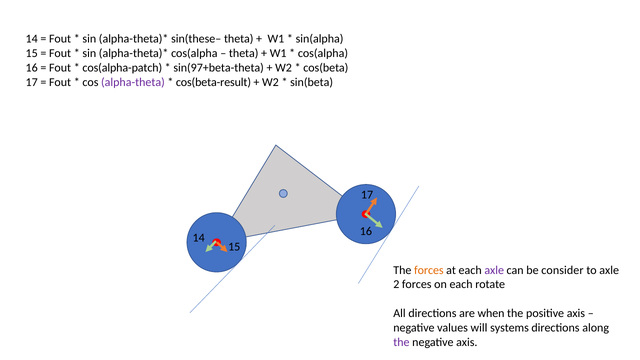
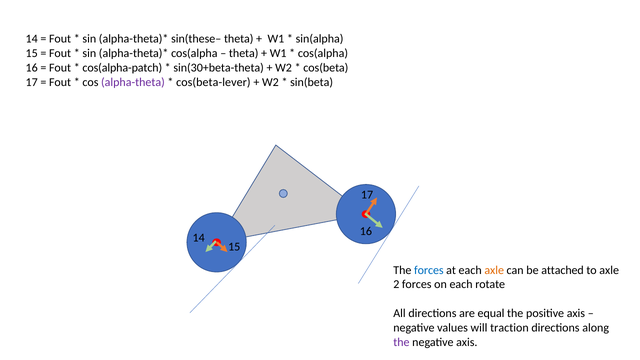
sin(97+beta-theta: sin(97+beta-theta -> sin(30+beta-theta (219, 68)
cos(beta-result: cos(beta-result -> cos(beta-lever (213, 82)
forces colour: orange -> blue (429, 270)
axle colour: purple -> orange (494, 270)
consider: consider -> attached (563, 270)
when: when -> equal (491, 313)
systems: systems -> traction (509, 328)
